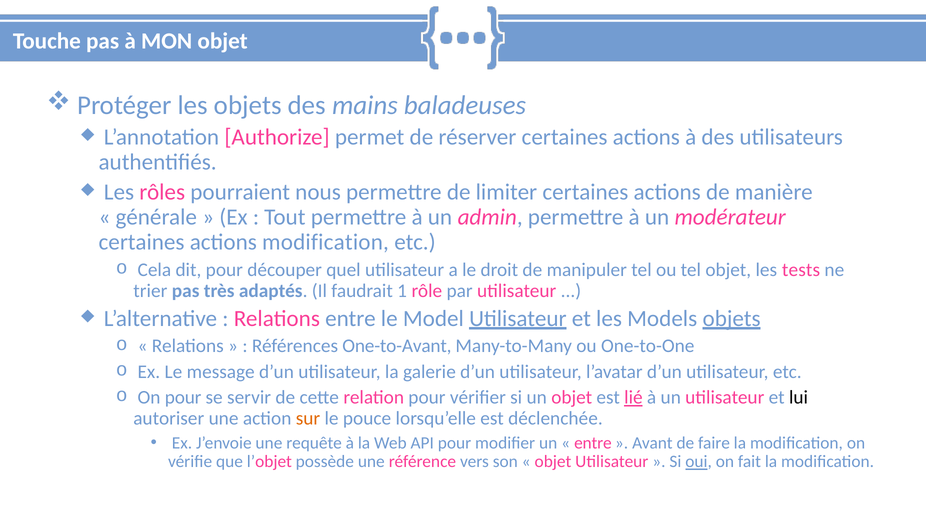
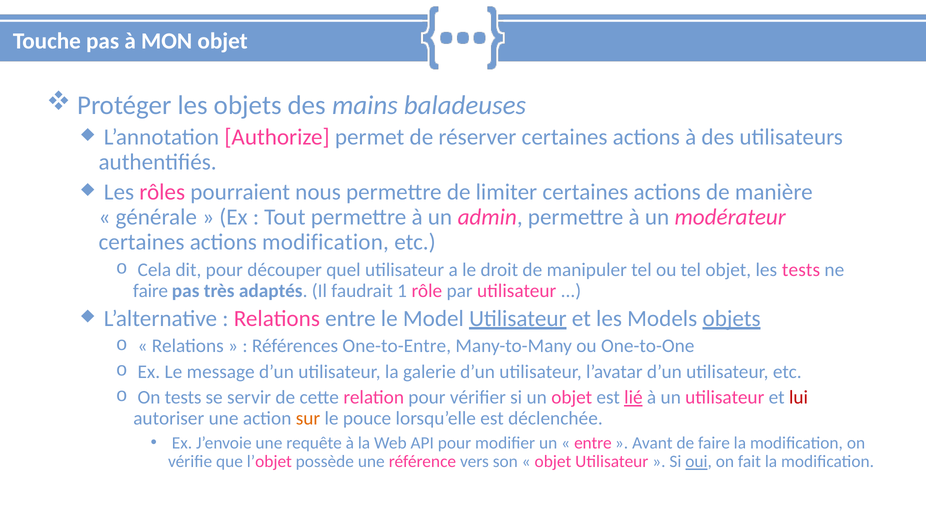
trier: trier -> faire (150, 291)
One-to-Avant: One-to-Avant -> One-to-Entre (397, 346)
On pour: pour -> tests (183, 397)
lui colour: black -> red (799, 397)
